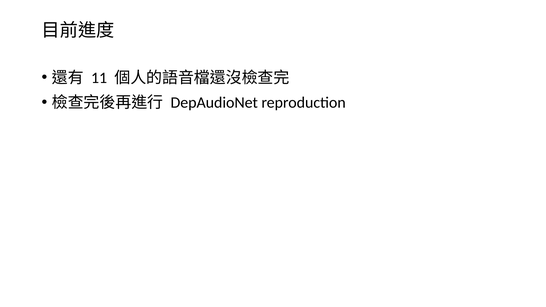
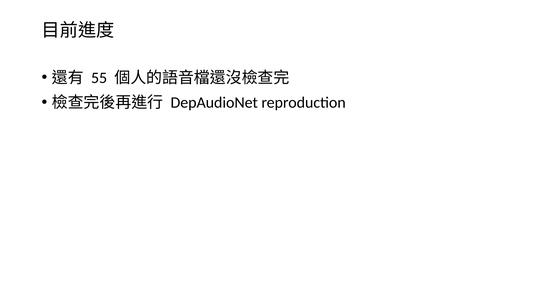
11: 11 -> 55 (99, 78)
